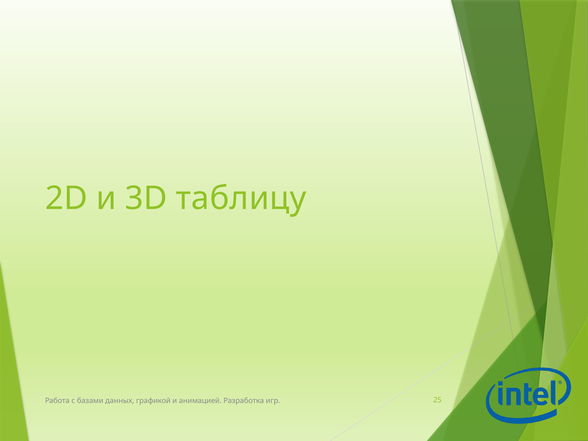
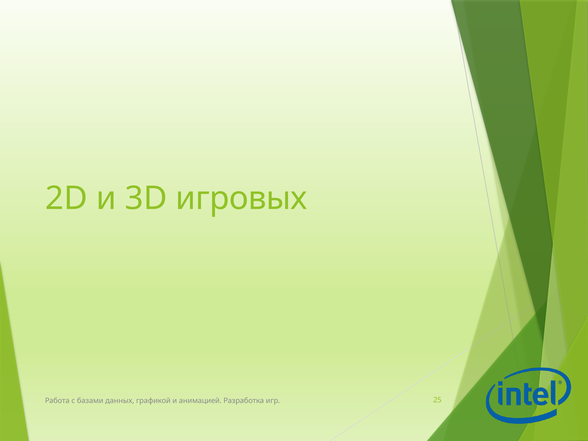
таблицу: таблицу -> игровых (241, 198)
